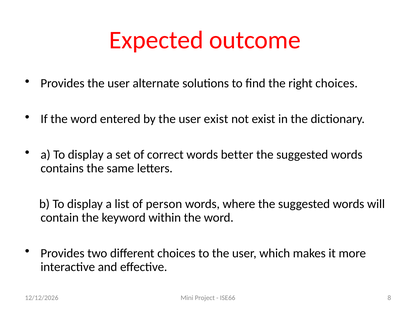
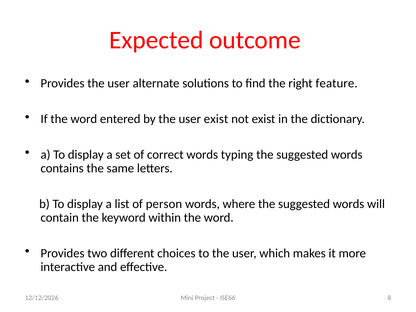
right choices: choices -> feature (337, 83)
better: better -> typing (237, 155)
